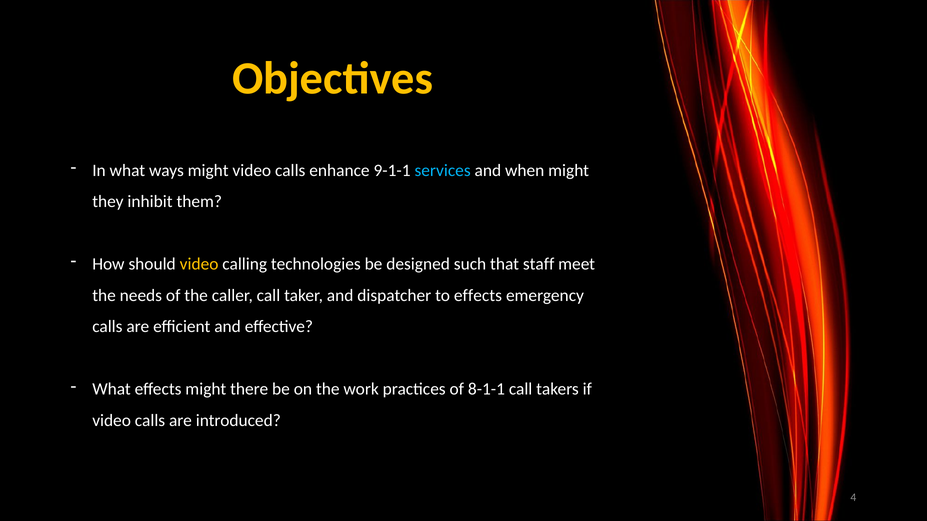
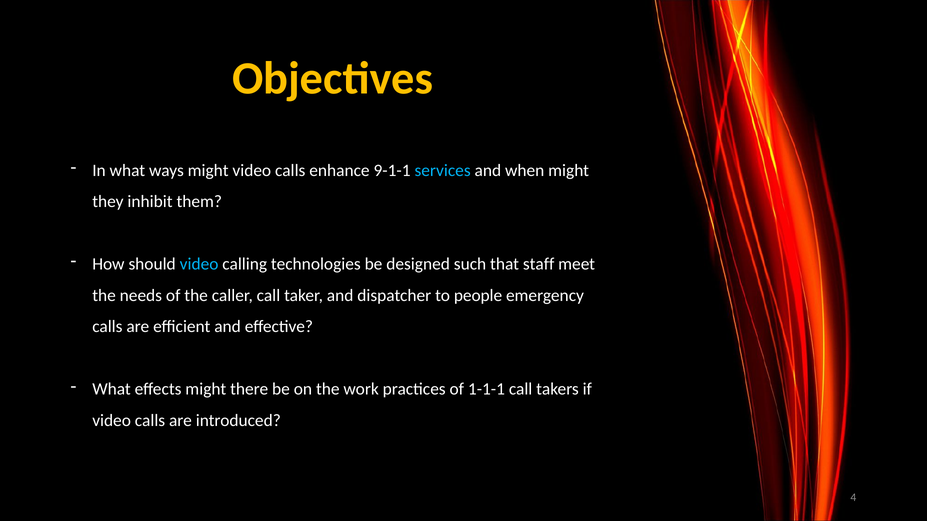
video colour: yellow -> light blue (199, 264)
to effects: effects -> people (478, 296)
8-1-1: 8-1-1 -> 1-1-1 (486, 389)
